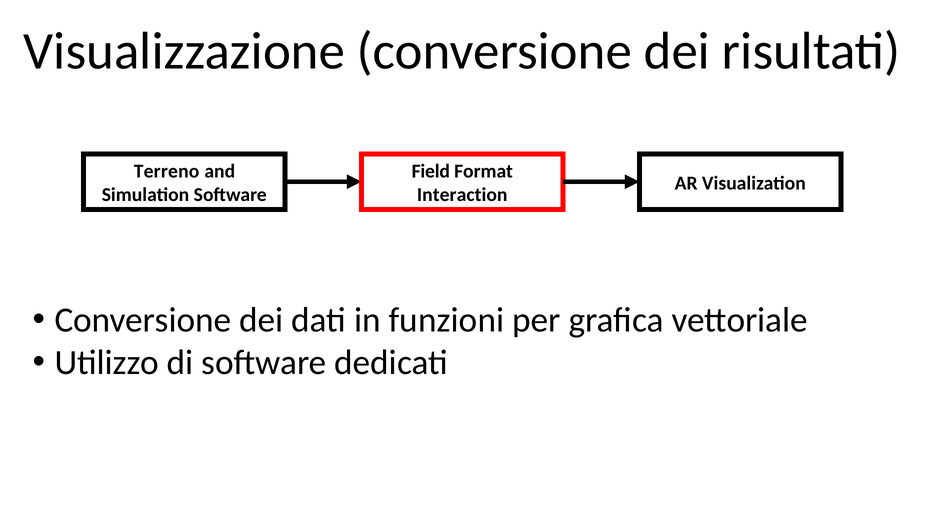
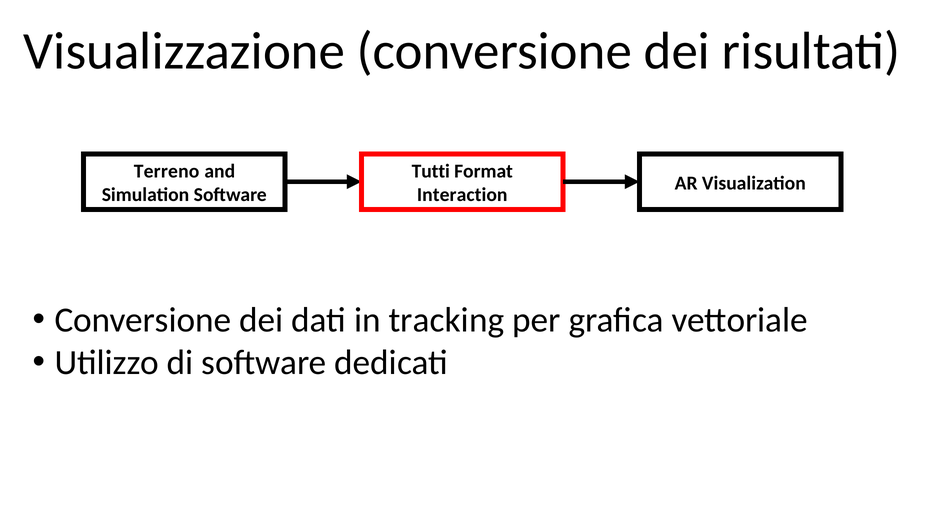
Field: Field -> Tutti (431, 171)
funzioni: funzioni -> tracking (446, 320)
